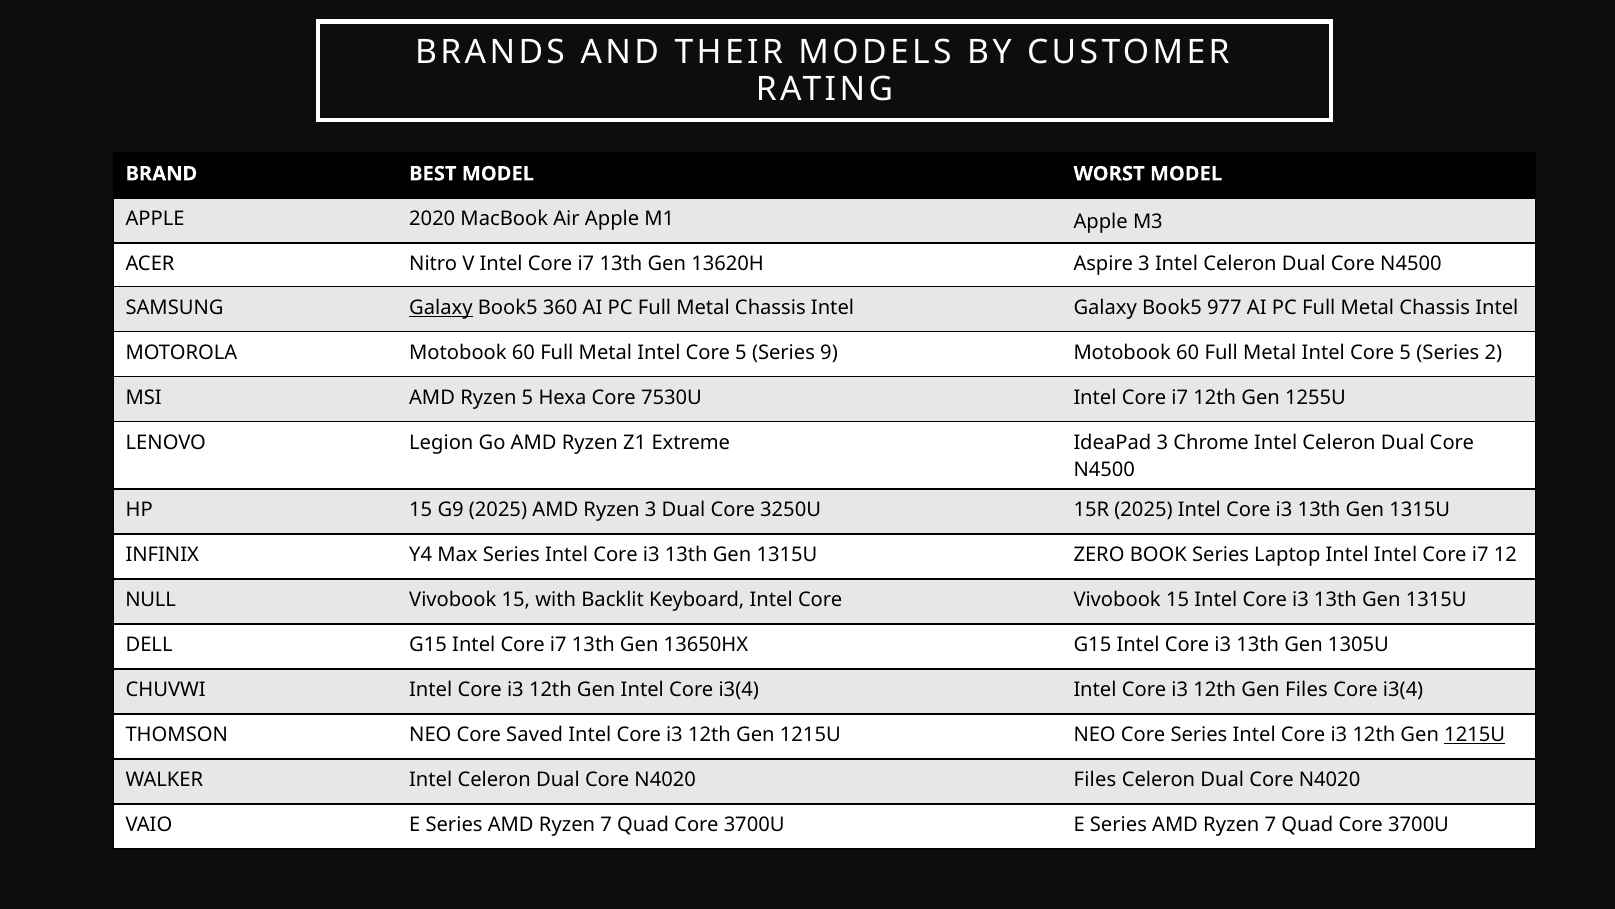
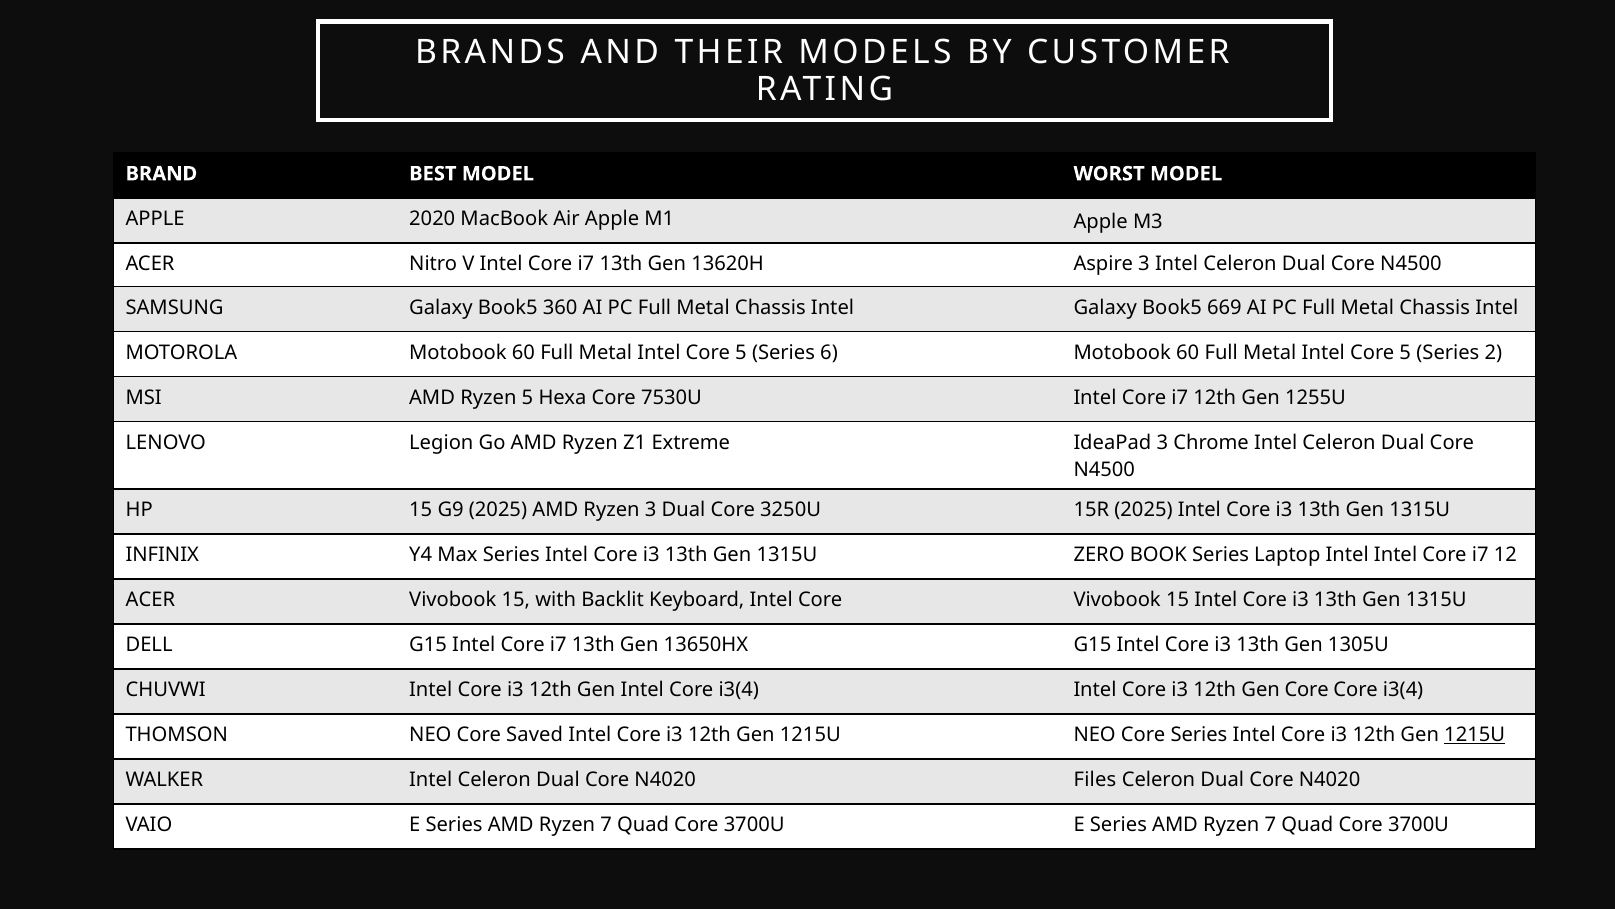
Galaxy underline: present -> none (441, 307)
977: 977 -> 669 (1225, 307)
9: 9 -> 6 (829, 352)
NULL: NULL -> ACER (150, 600)
Gen Files: Files -> Core (1307, 690)
